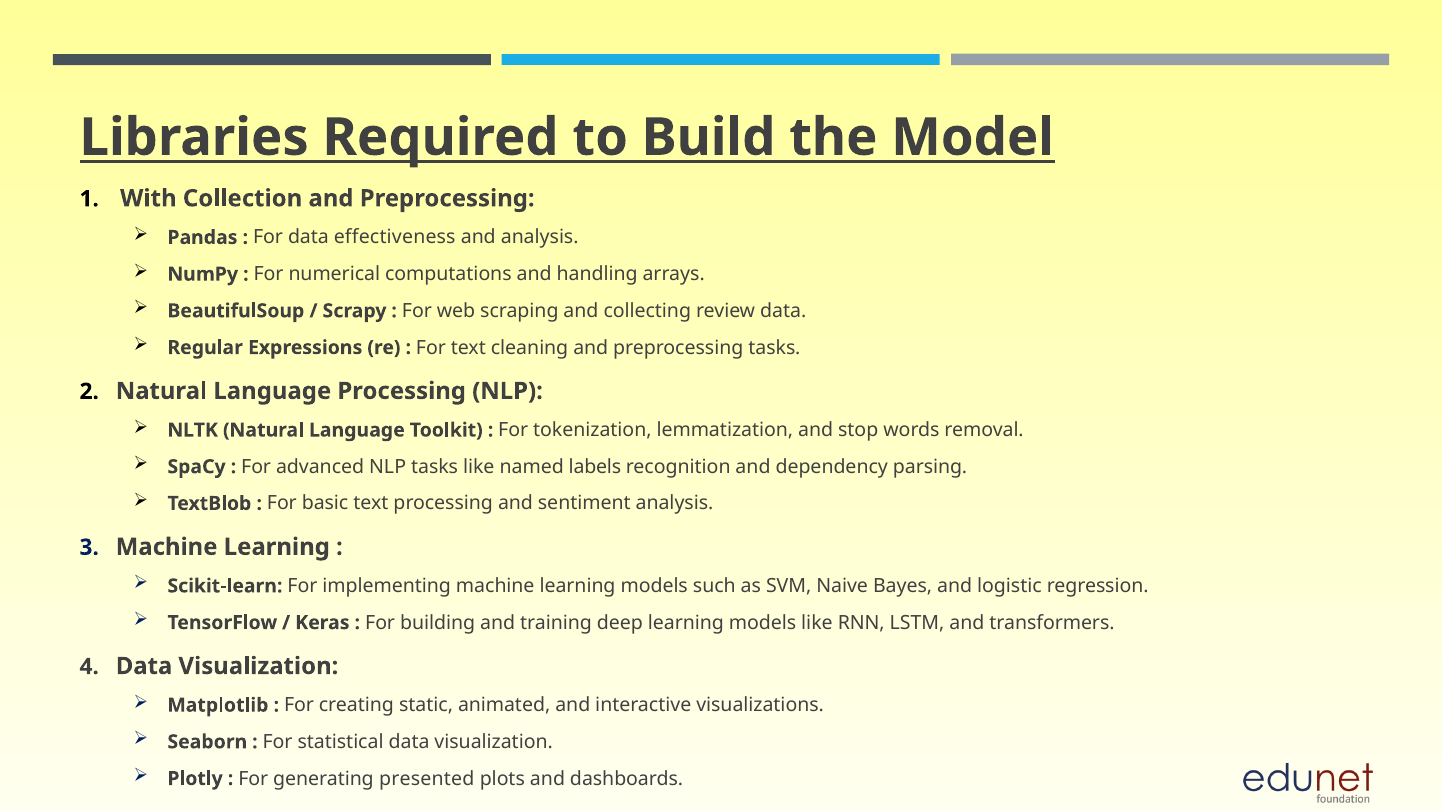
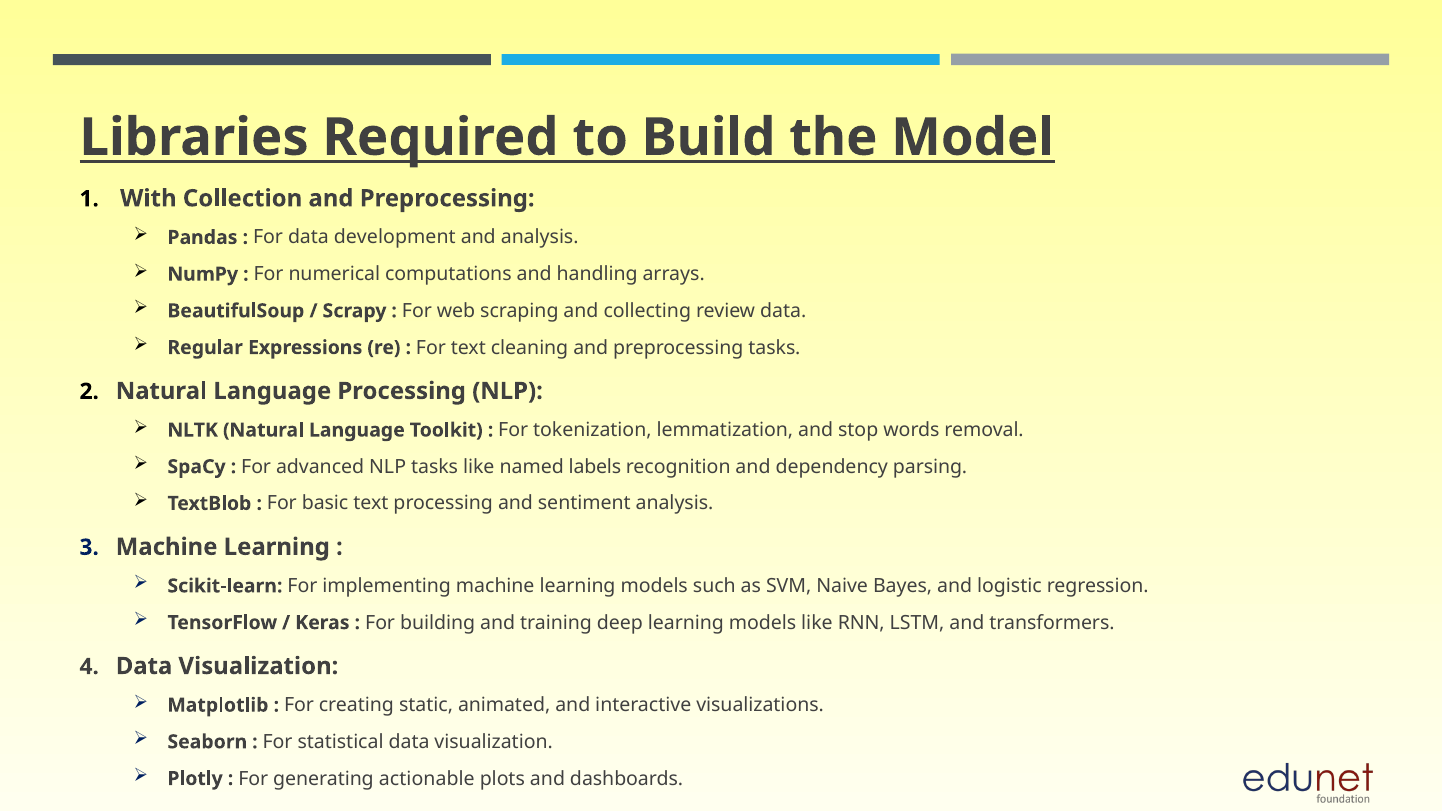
effectiveness: effectiveness -> development (395, 238)
presented: presented -> actionable (427, 779)
